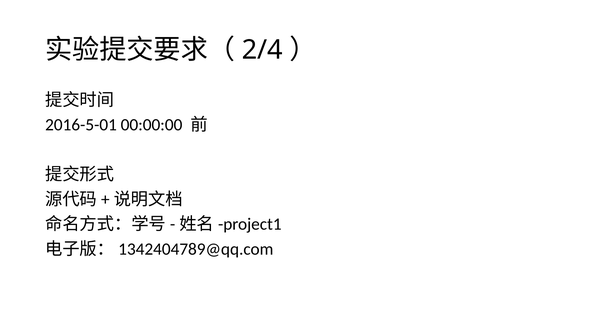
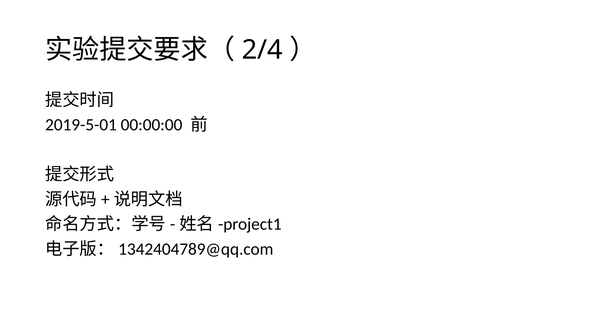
2016-5-01: 2016-5-01 -> 2019-5-01 (81, 125)
